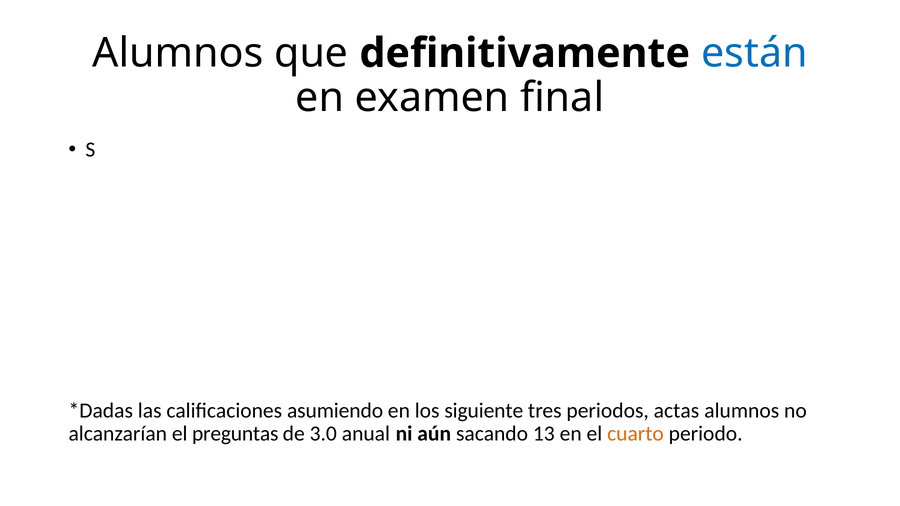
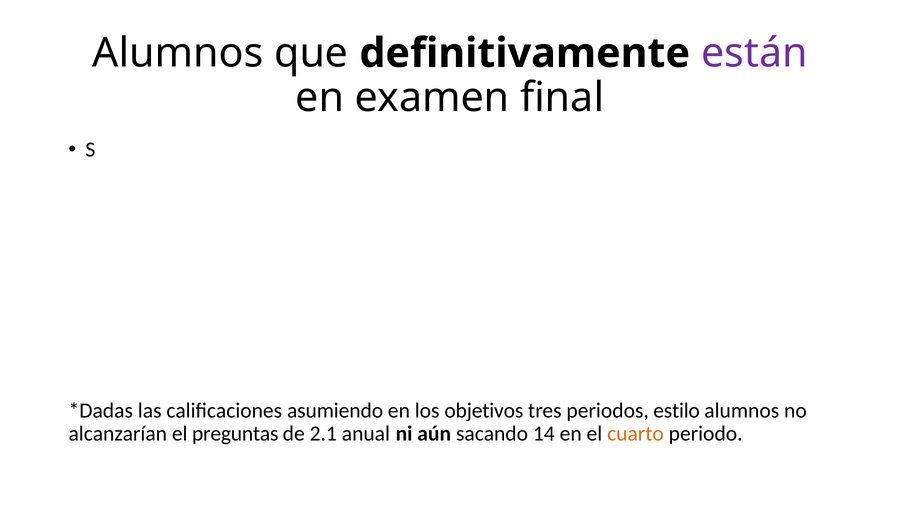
están colour: blue -> purple (754, 53)
siguiente: siguiente -> objetivos (484, 411)
actas: actas -> estilo (677, 411)
3.0: 3.0 -> 2.1 (323, 434)
13: 13 -> 14 (544, 434)
